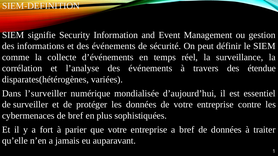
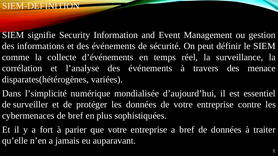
étendue: étendue -> menace (262, 68)
l’surveiller: l’surveiller -> l’simplicité (46, 94)
